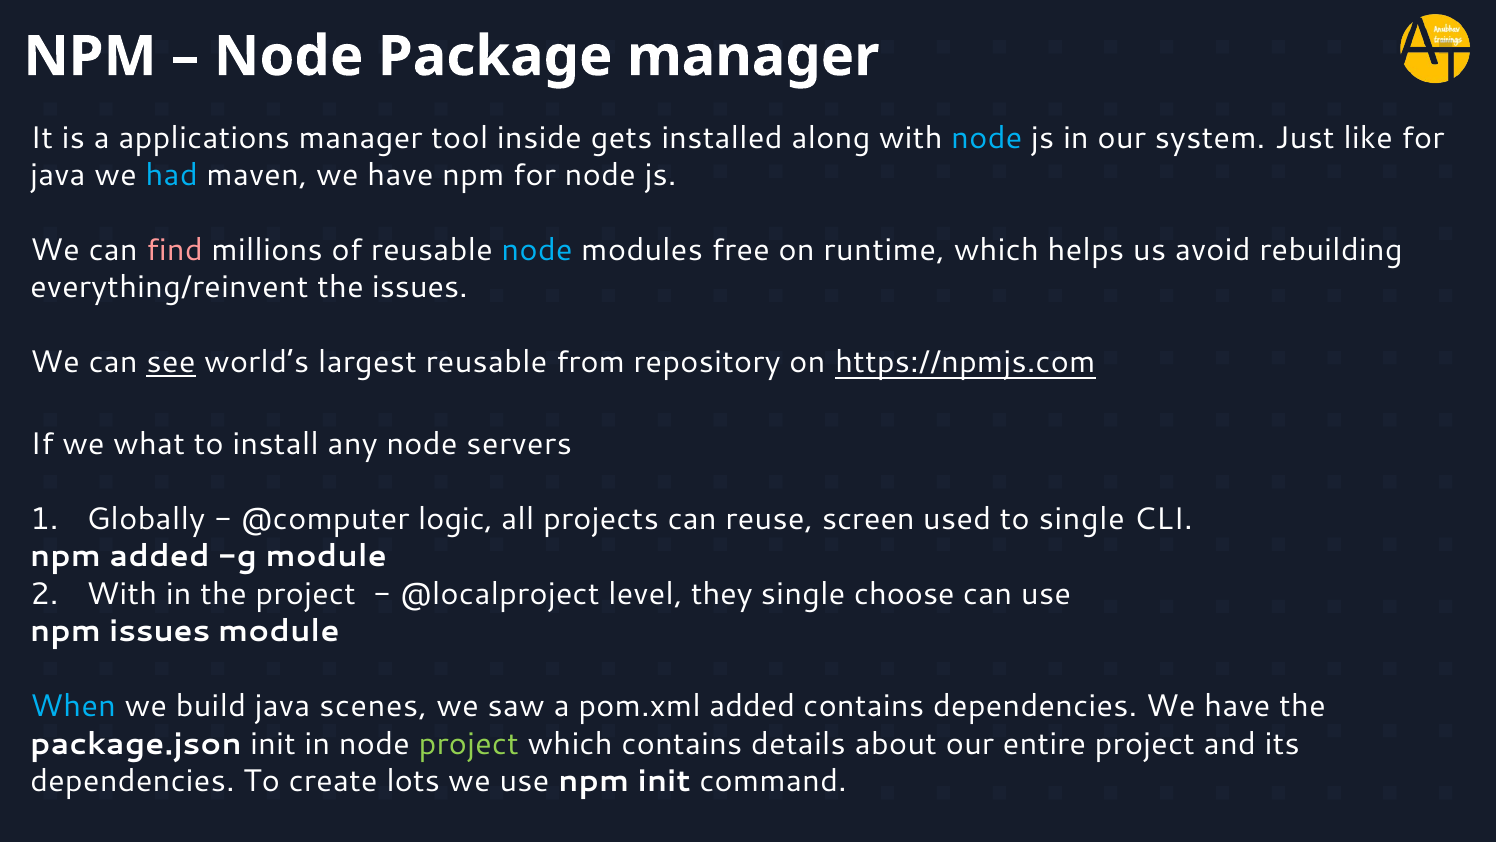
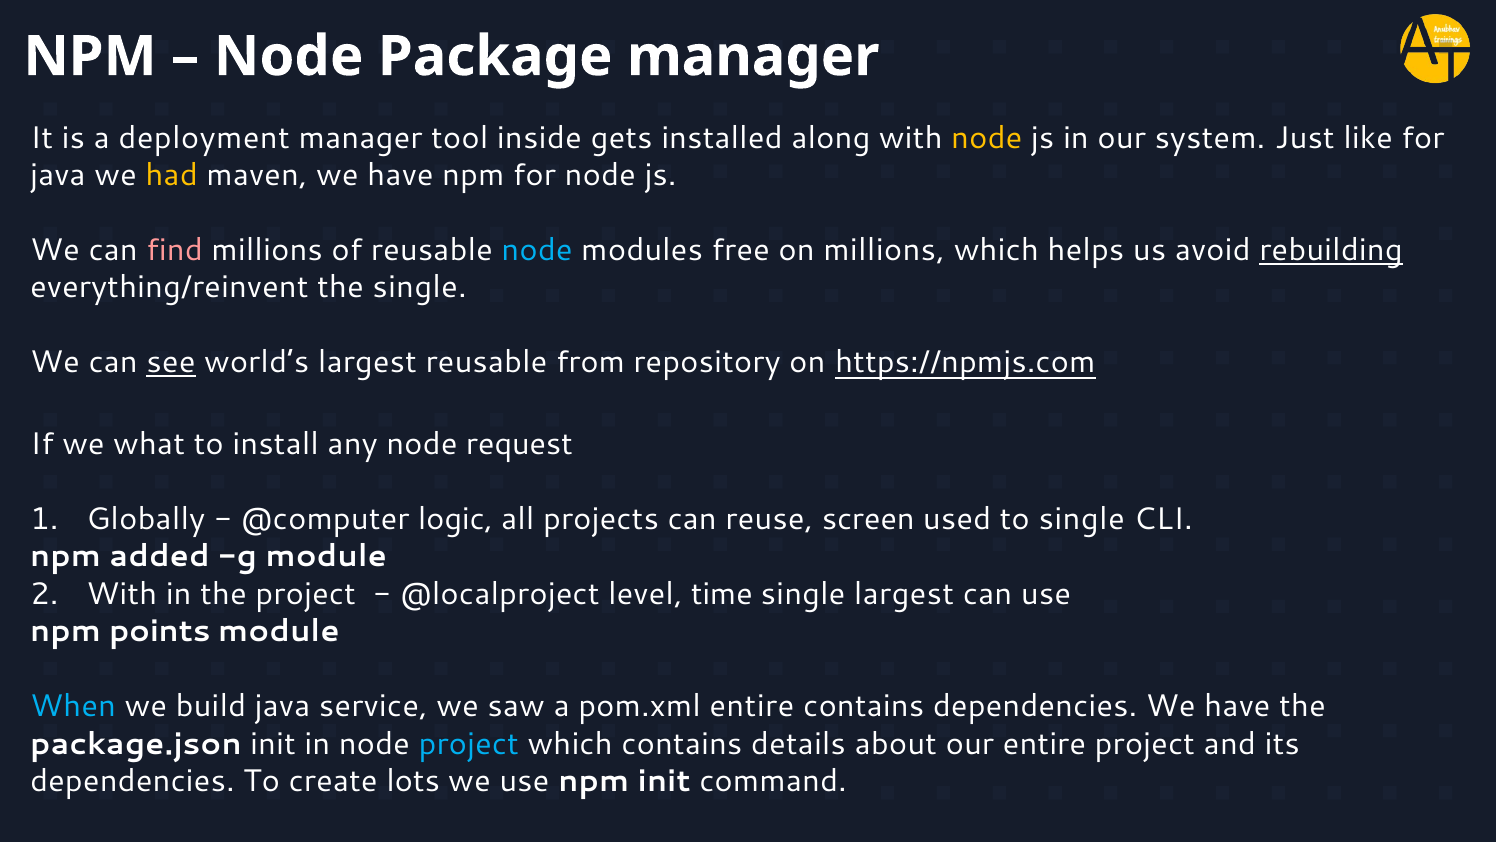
applications: applications -> deployment (204, 138)
node colour: light blue -> yellow (987, 138)
had colour: light blue -> yellow (172, 175)
on runtime: runtime -> millions (884, 250)
rebuilding underline: none -> present (1331, 250)
the issues: issues -> single (420, 288)
servers: servers -> request (519, 444)
they: they -> time (722, 594)
single choose: choose -> largest (904, 594)
npm issues: issues -> points (160, 631)
scenes: scenes -> service (373, 706)
pom.xml added: added -> entire (752, 706)
project colour: light green -> light blue (469, 744)
